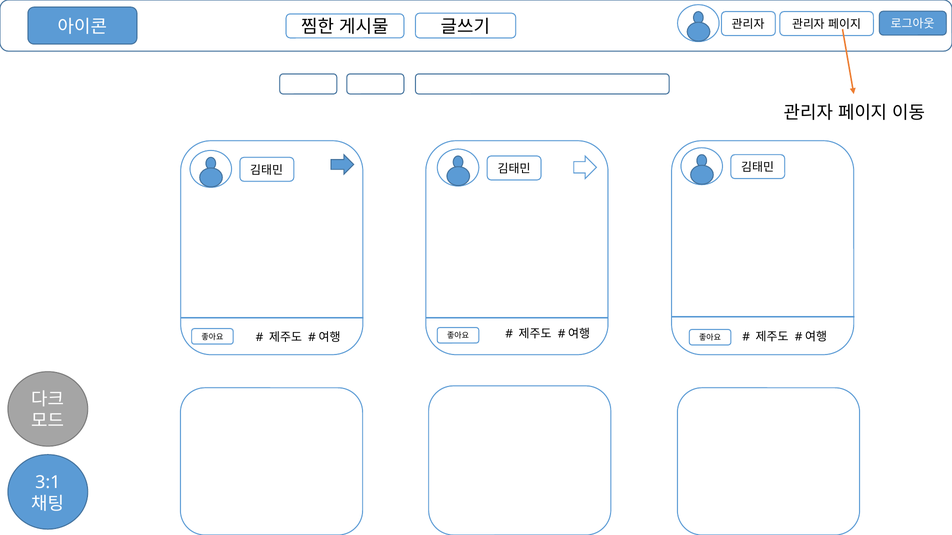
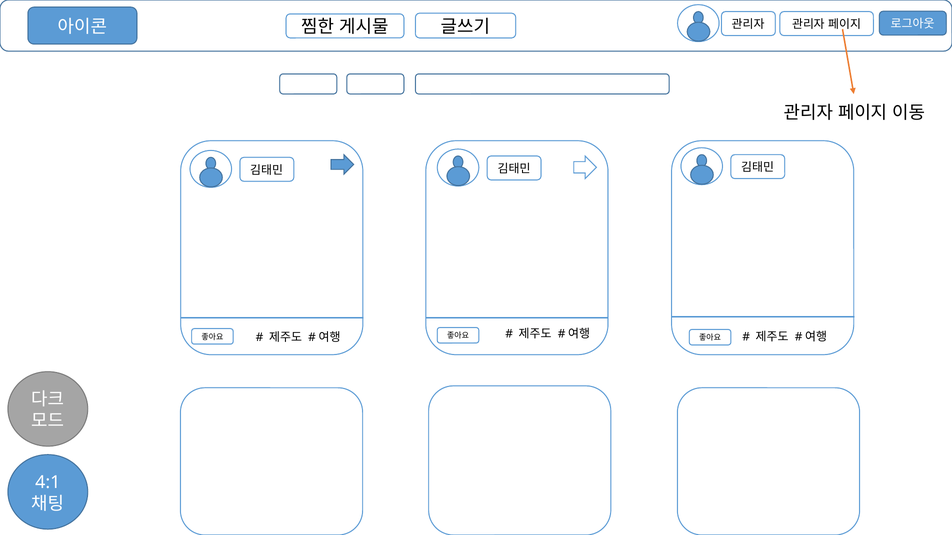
3:1: 3:1 -> 4:1 (48, 483)
